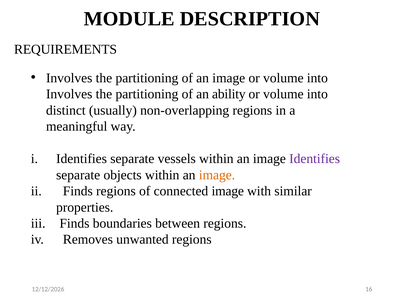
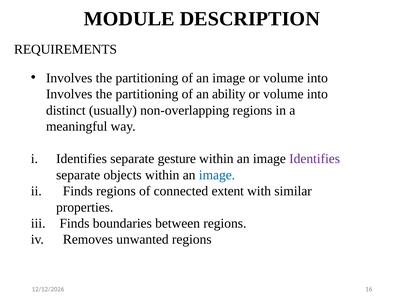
vessels: vessels -> gesture (177, 159)
image colour: orange -> blue (217, 175)
connected image: image -> extent (228, 191)
